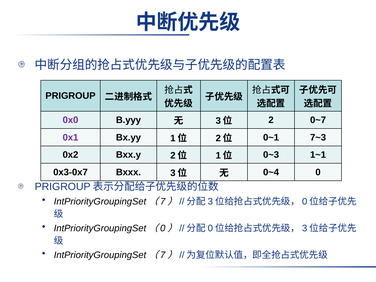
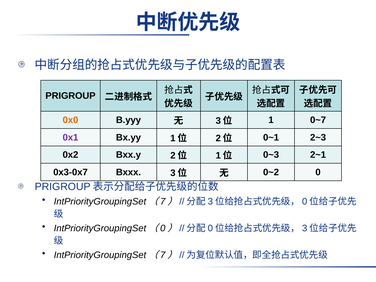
0x0 colour: purple -> orange (71, 120)
2: 2 -> 1 (271, 120)
7~3: 7~3 -> 2~3 (318, 137)
1~1: 1~1 -> 2~1 (318, 155)
0~4: 0~4 -> 0~2 (271, 172)
